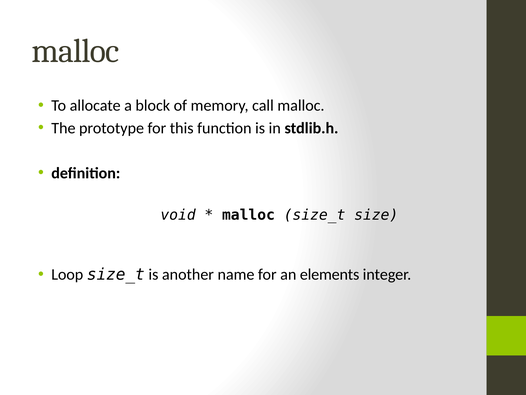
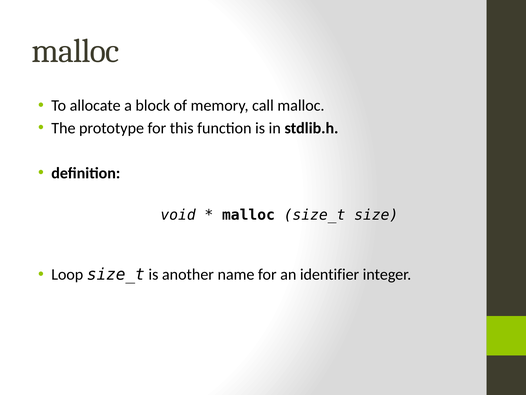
elements: elements -> identifier (330, 274)
